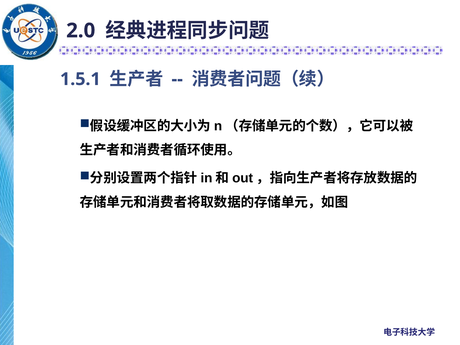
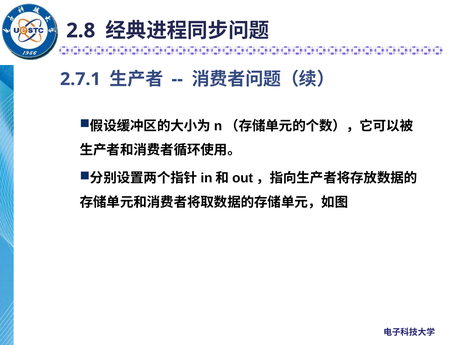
2.0: 2.0 -> 2.8 (81, 31)
1.5.1: 1.5.1 -> 2.7.1 (80, 79)
